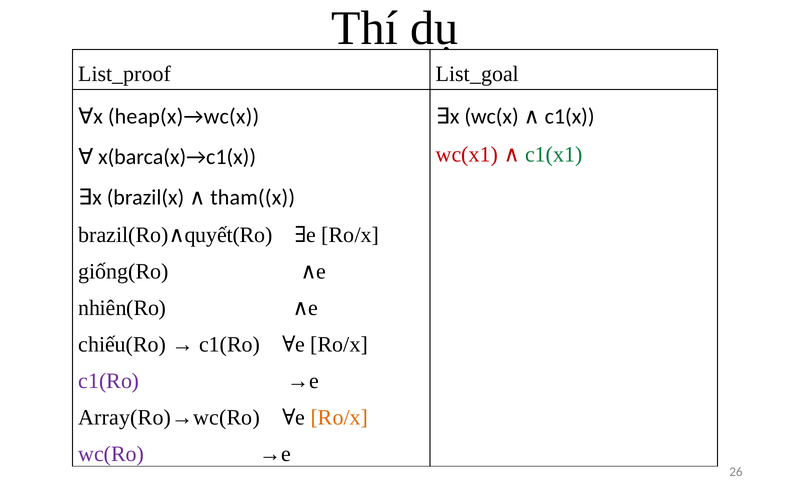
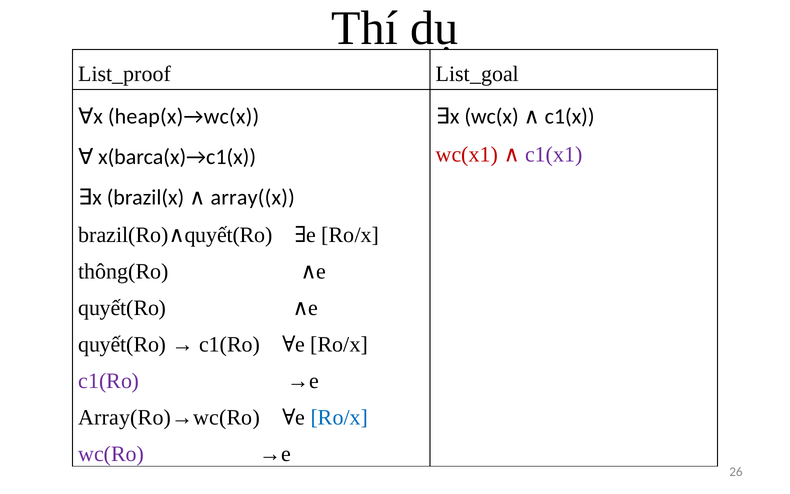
c1(x1 colour: green -> purple (554, 154)
tham((x: tham((x -> array((x (253, 197)
giống(Ro: giống(Ro -> thông(Ro (123, 271)
nhiên(Ro: nhiên(Ro -> quyết(Ro (122, 308)
chiếu(Ro: chiếu(Ro -> quyết(Ro (122, 344)
Ro/x colour: orange -> blue (339, 417)
